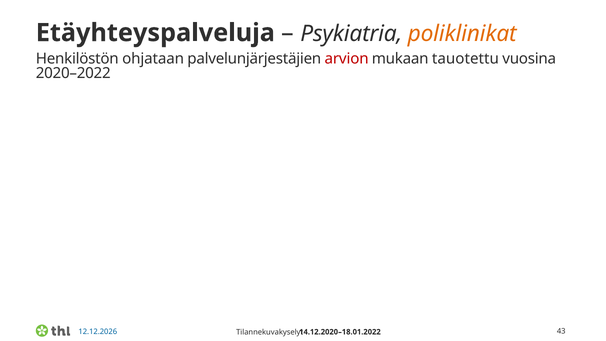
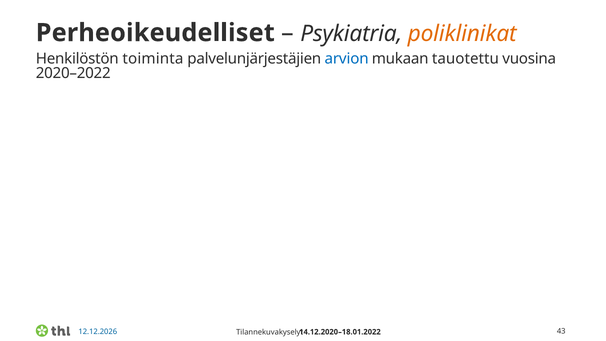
Etäyhteyspalveluja: Etäyhteyspalveluja -> Perheoikeudelliset (155, 33)
ohjataan: ohjataan -> toiminta (153, 59)
arvion colour: red -> blue (347, 59)
